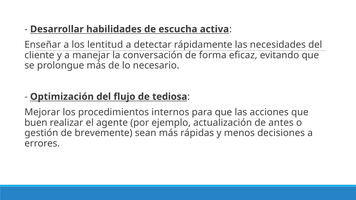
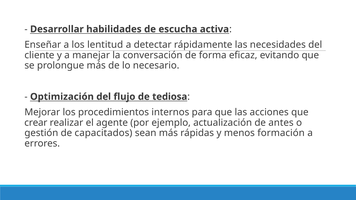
buen: buen -> crear (36, 123)
brevemente: brevemente -> capacitados (103, 133)
decisiones: decisiones -> formación (281, 133)
